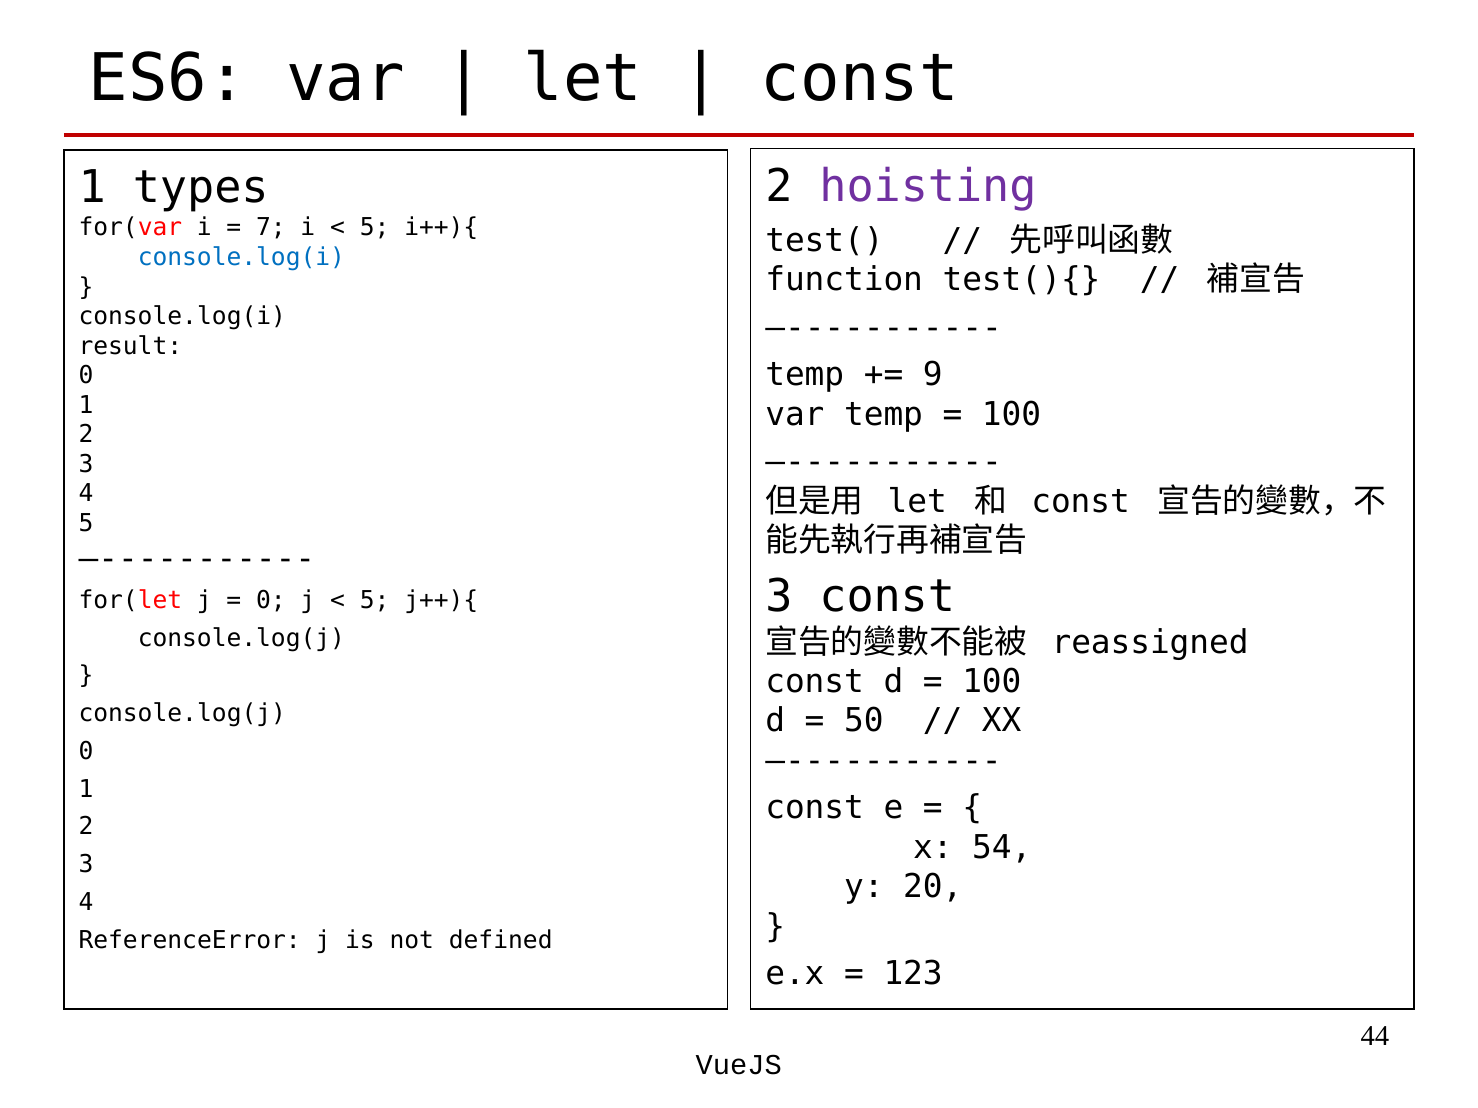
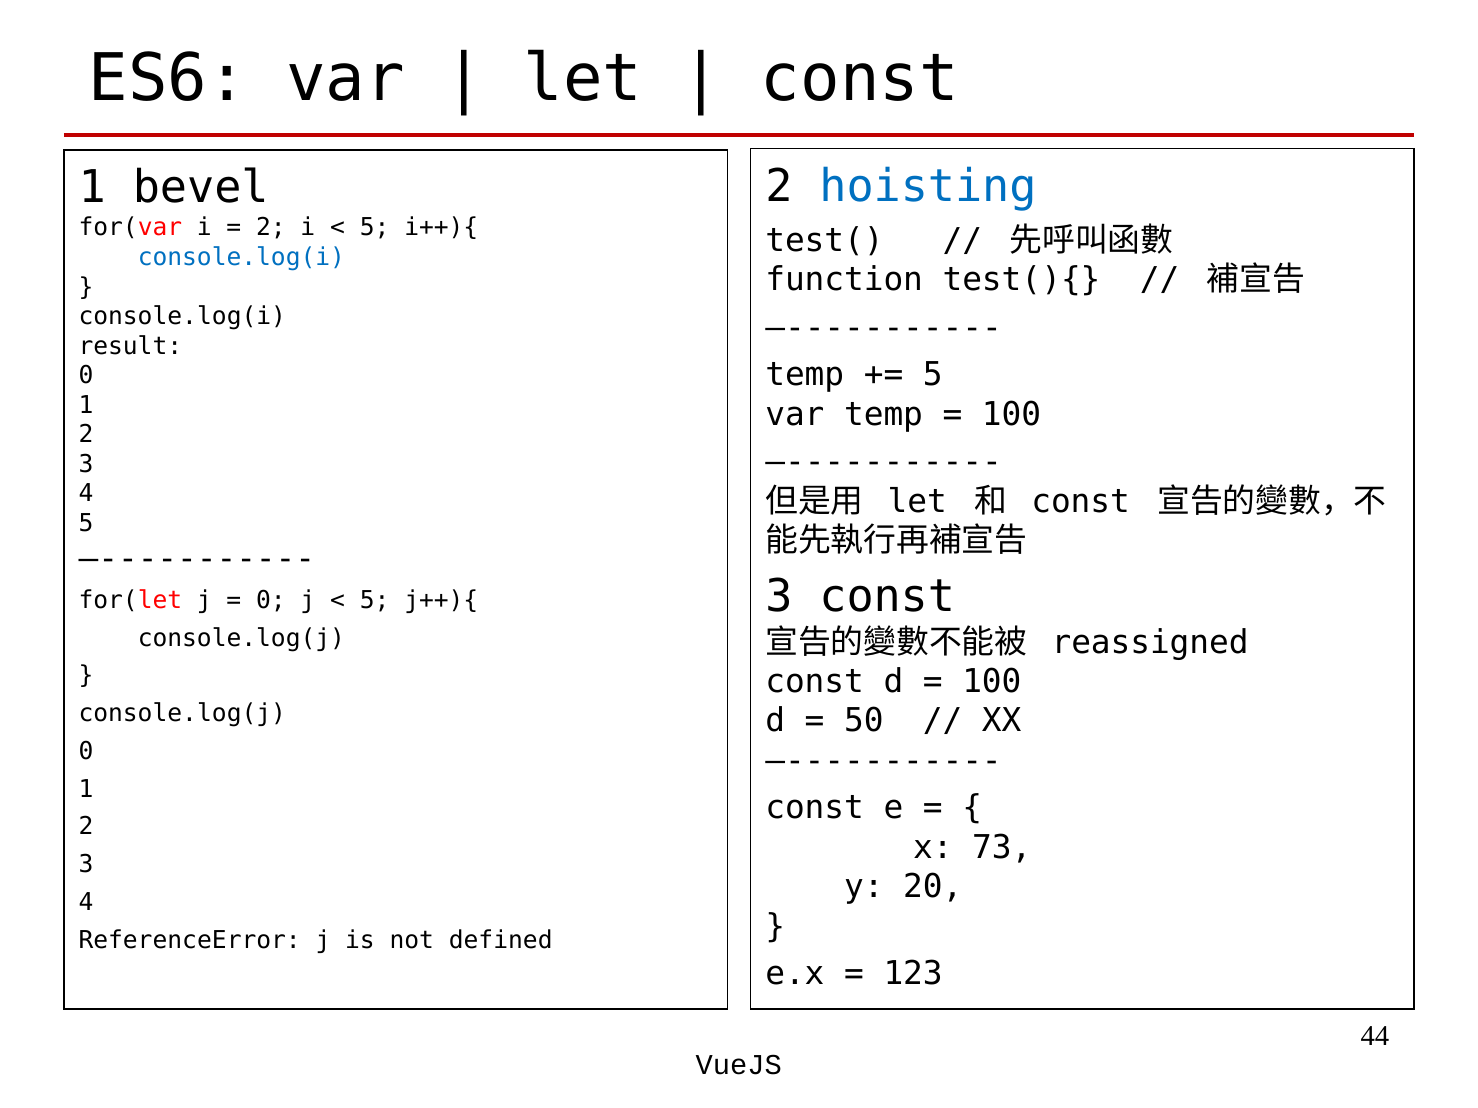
hoisting colour: purple -> blue (928, 186)
types: types -> bevel (201, 187)
7: 7 -> 2 (271, 228)
9: 9 -> 5 (933, 375)
54: 54 -> 73 (1002, 848)
